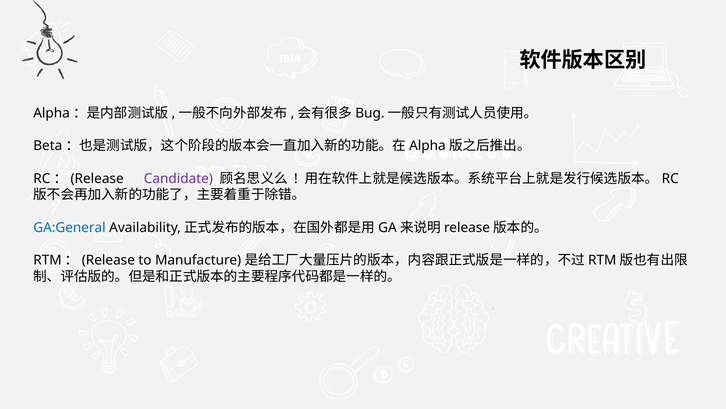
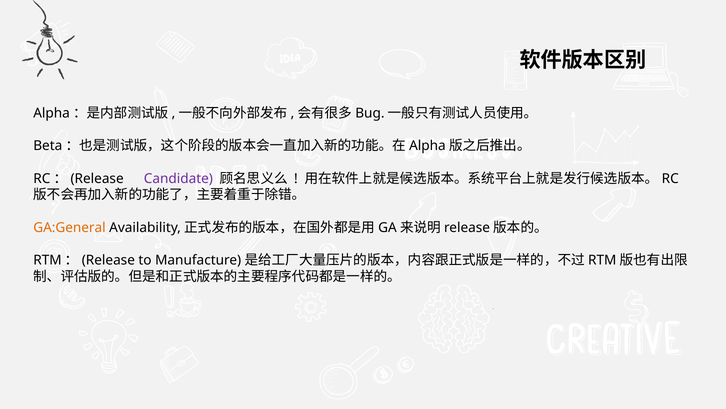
GA:General colour: blue -> orange (70, 227)
